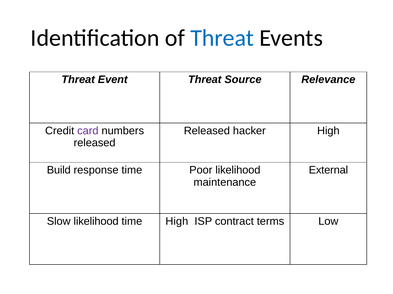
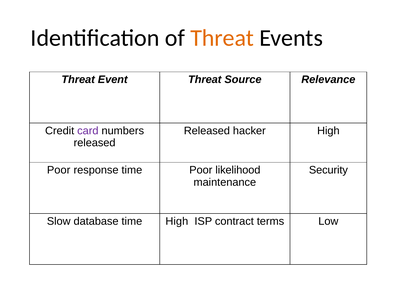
Threat colour: blue -> orange (222, 38)
Build: Build -> Poor (59, 171)
External: External -> Security (328, 171)
Slow likelihood: likelihood -> database (96, 222)
